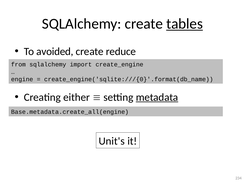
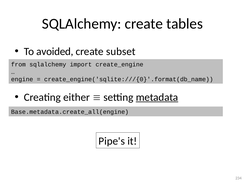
tables underline: present -> none (185, 24)
reduce: reduce -> subset (121, 51)
Unit's: Unit's -> Pipe's (112, 141)
